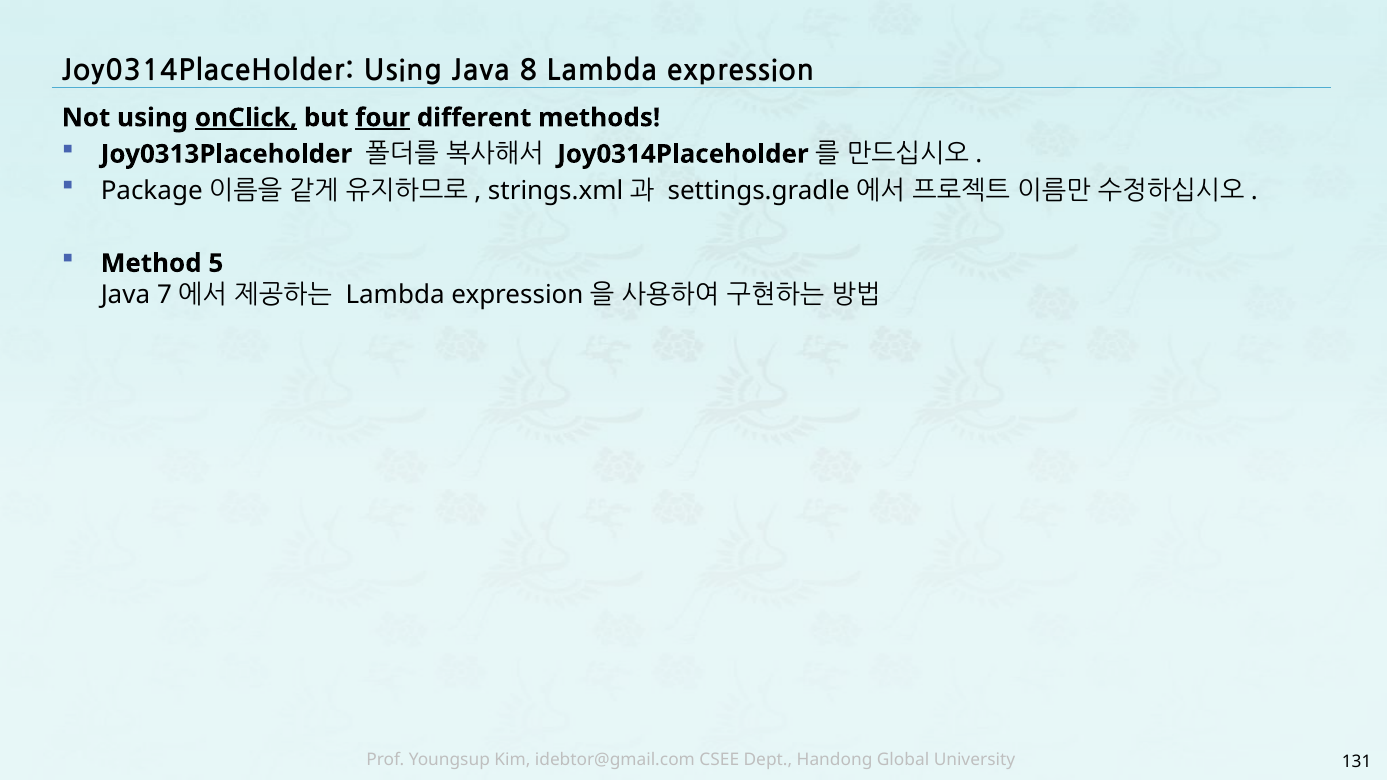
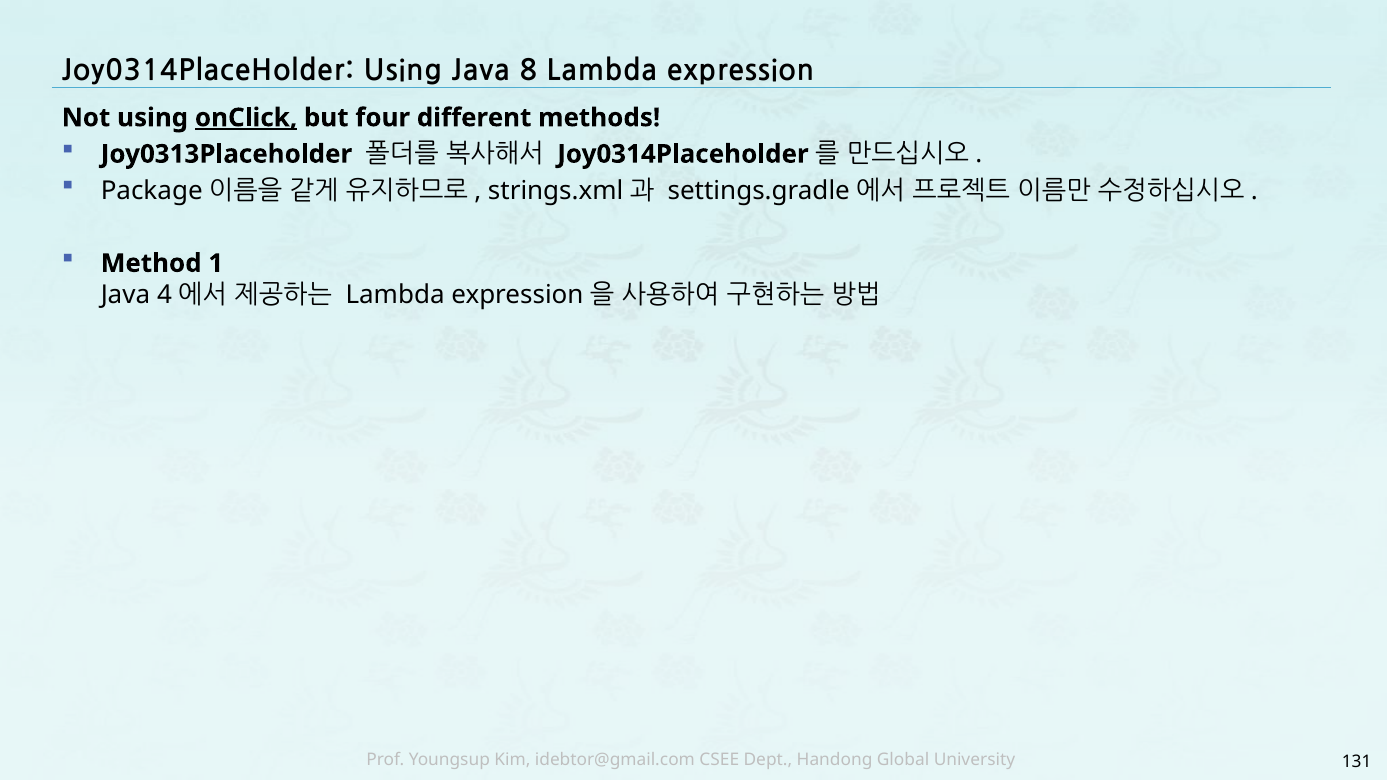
four underline: present -> none (383, 118)
5: 5 -> 1 (216, 263)
7: 7 -> 4 (164, 295)
